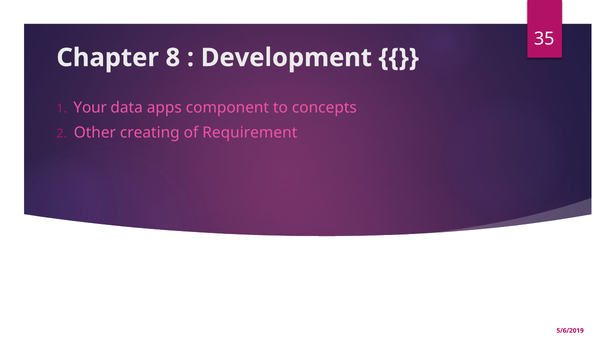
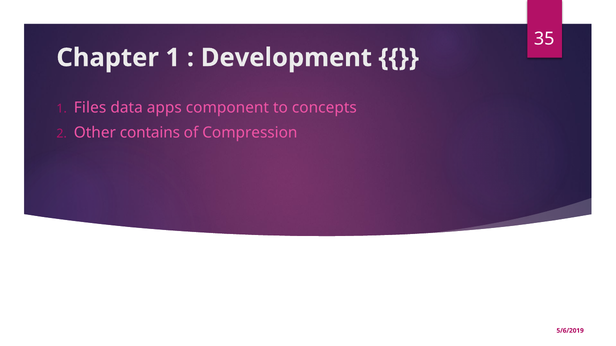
Chapter 8: 8 -> 1 (173, 58)
Your: Your -> Files (90, 108)
creating: creating -> contains (150, 133)
Requirement: Requirement -> Compression (250, 133)
